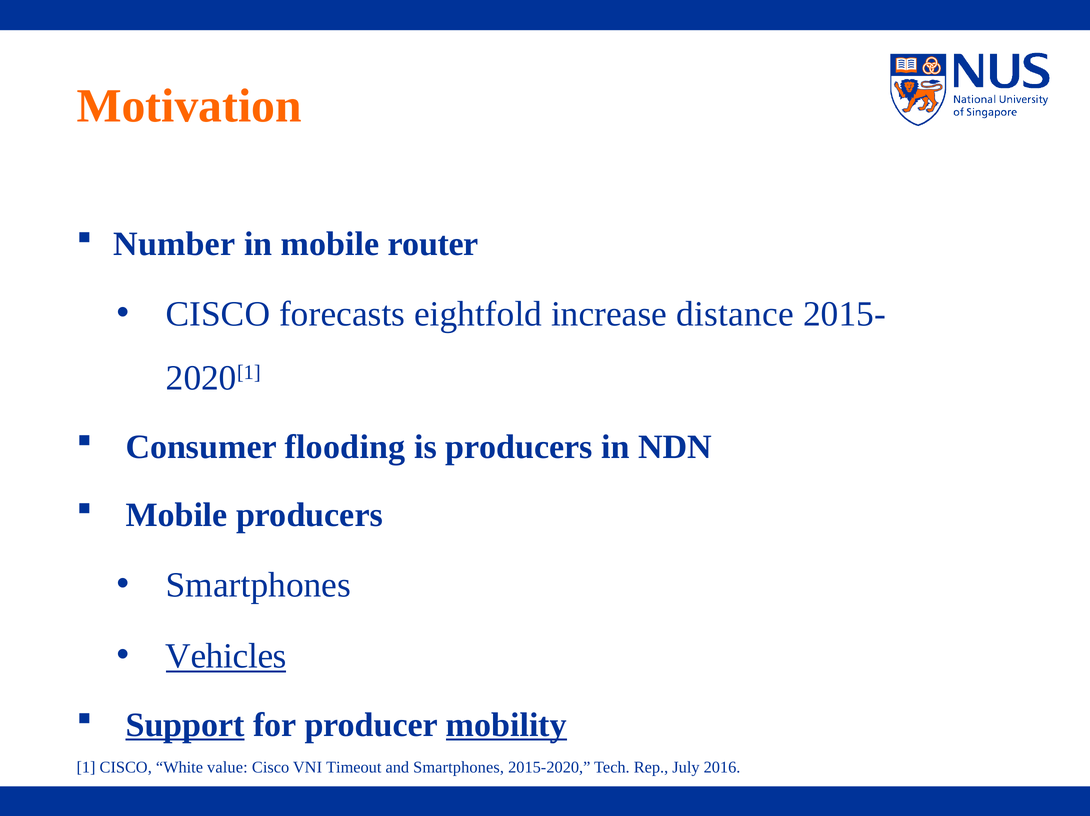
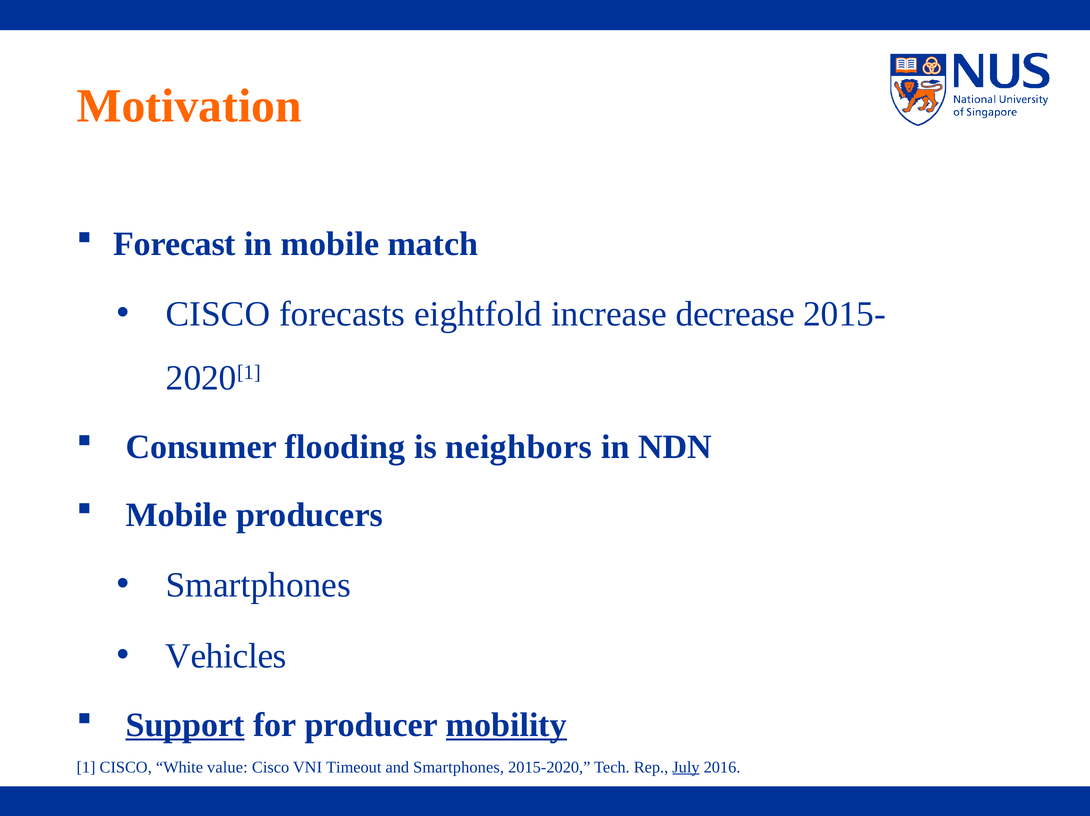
Number: Number -> Forecast (175, 244)
router: router -> match (433, 244)
distance: distance -> decrease (735, 314)
is producers: producers -> neighbors (519, 447)
Vehicles underline: present -> none (226, 656)
July underline: none -> present (686, 767)
